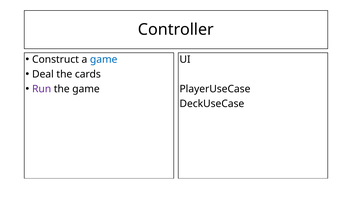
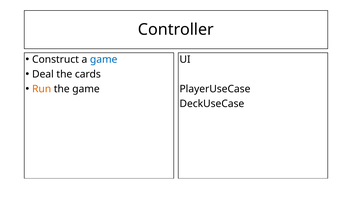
Run colour: purple -> orange (42, 89)
